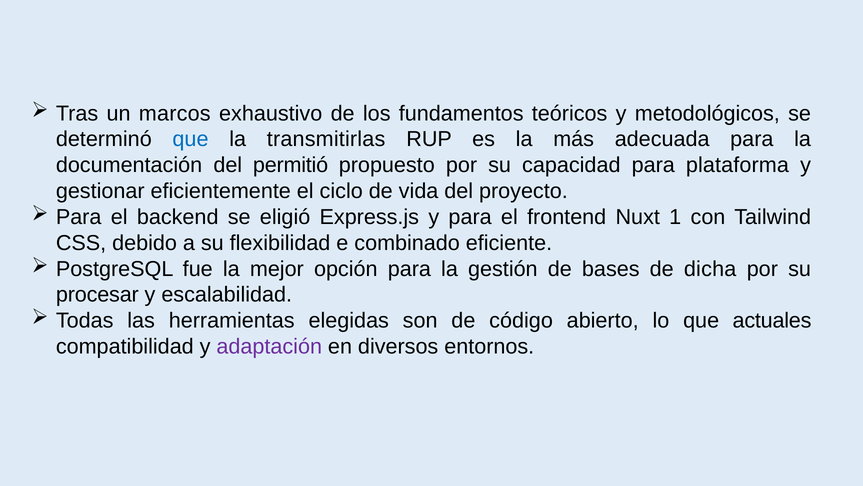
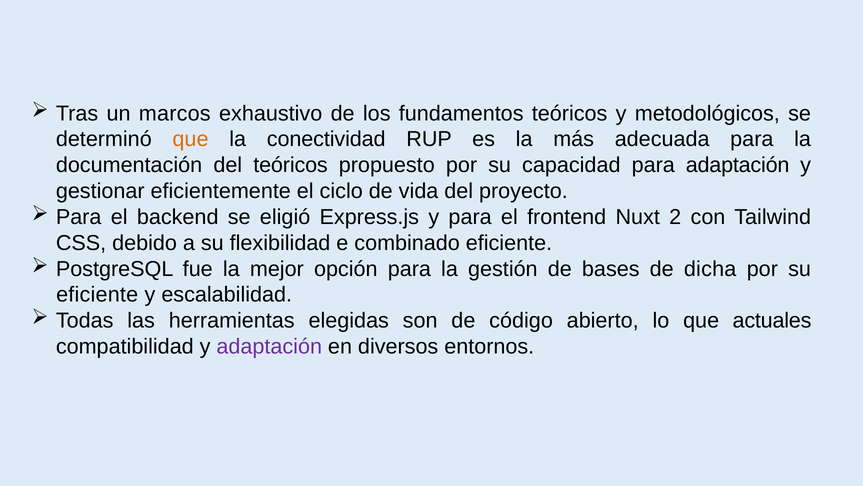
que colour: blue -> orange (190, 139)
transmitirlas: transmitirlas -> conectividad (326, 139)
del permitió: permitió -> teóricos (291, 165)
para plataforma: plataforma -> adaptación (738, 165)
1: 1 -> 2 (675, 217)
procesar: procesar -> eficiente (97, 295)
